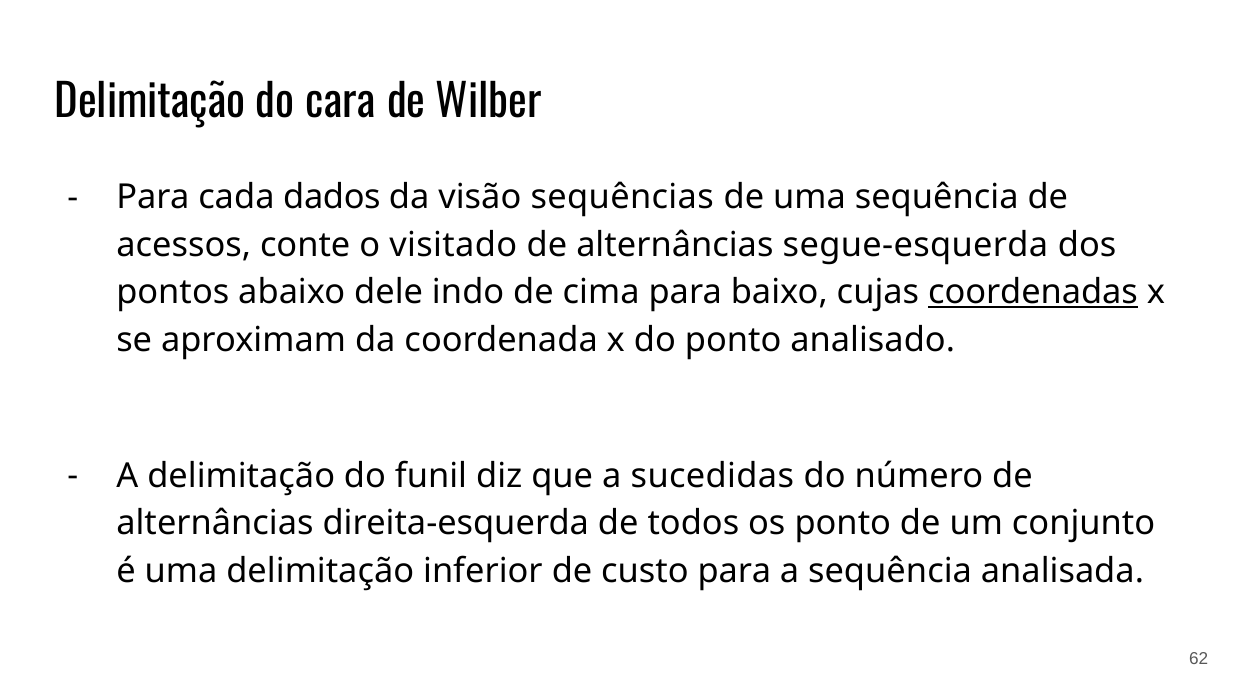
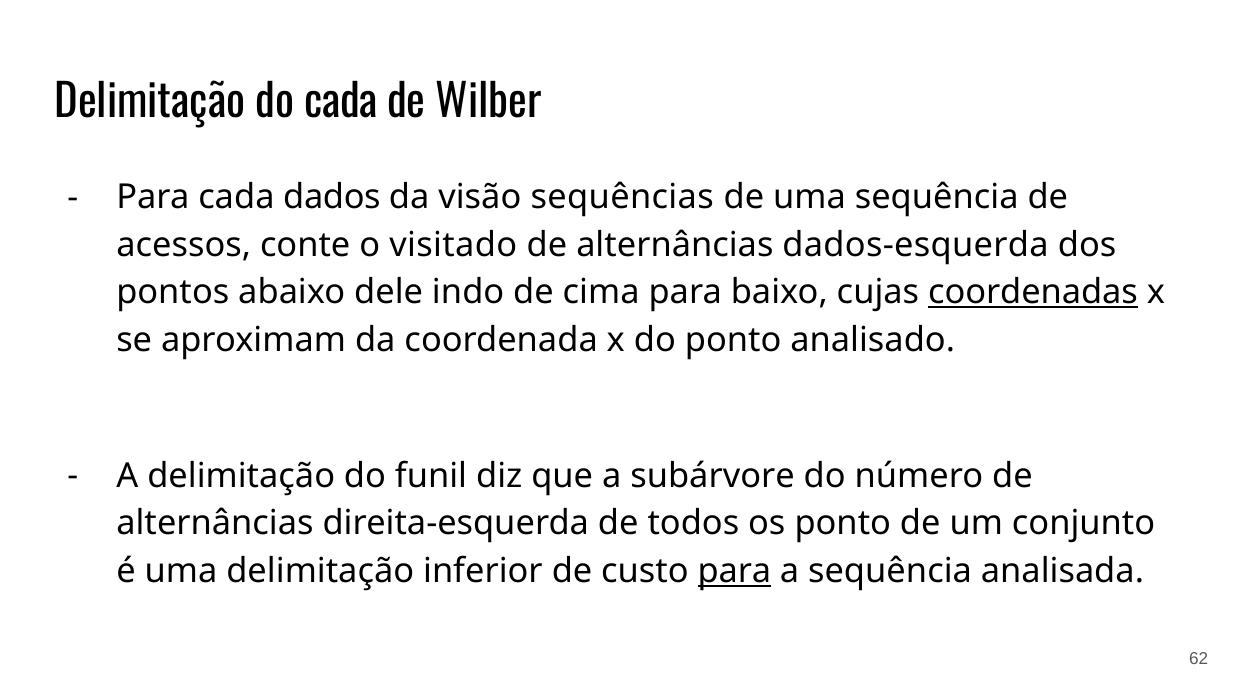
do cara: cara -> cada (341, 102)
segue-esquerda: segue-esquerda -> dados-esquerda (916, 245)
sucedidas: sucedidas -> subárvore (713, 476)
para underline: none -> present (734, 571)
